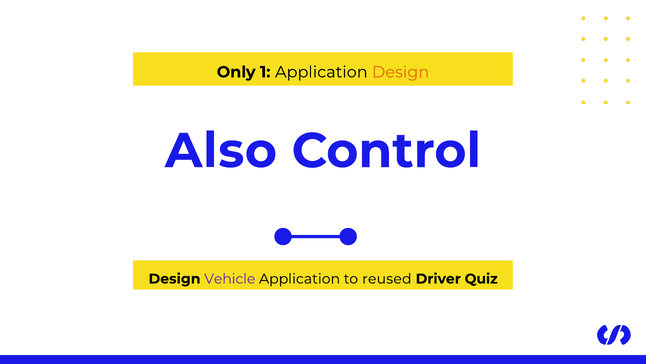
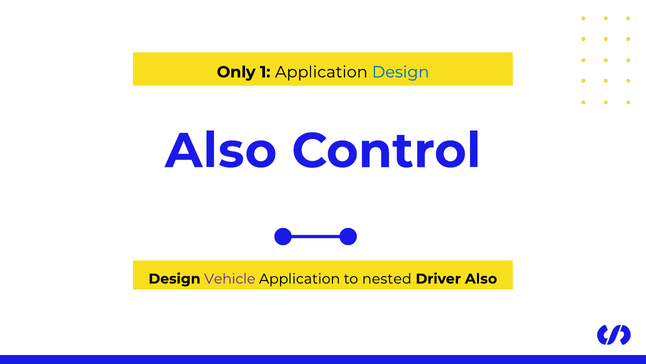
Design colour: orange -> blue (401, 72)
reused: reused -> nested (387, 278)
Driver Quiz: Quiz -> Also (481, 278)
